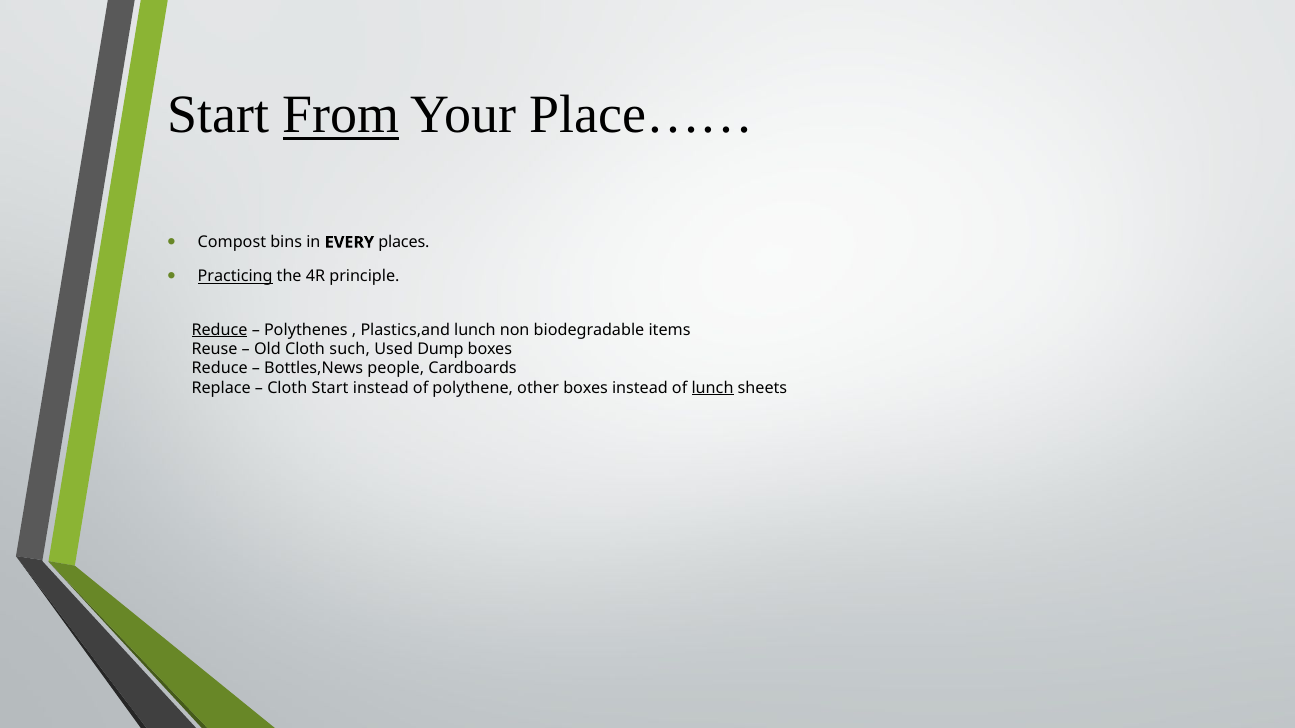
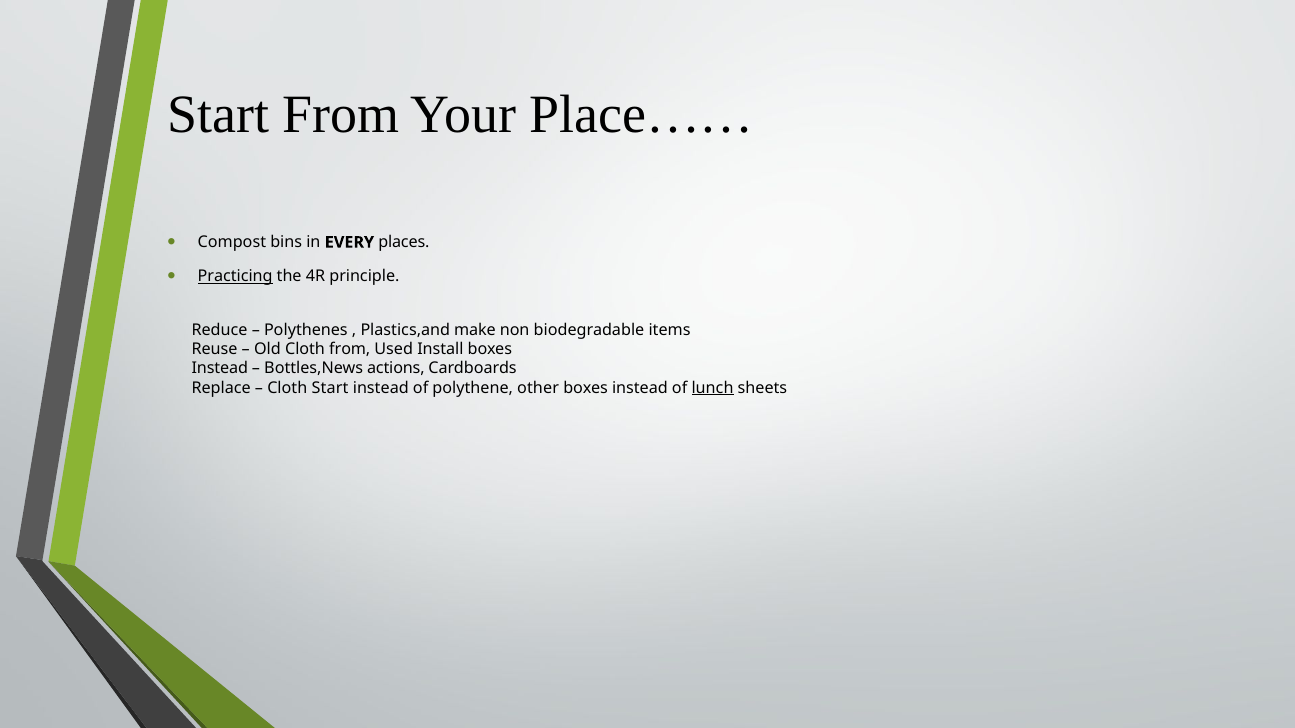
From underline: present -> none (341, 115)
Reduce underline: present -> none (220, 330)
Plastics,and lunch: lunch -> make (475, 330)
Cloth such: such -> from (350, 349)
Dump: Dump -> Install (440, 349)
Reduce: Reduce -> Instead (220, 369)
people: people -> actions (396, 369)
